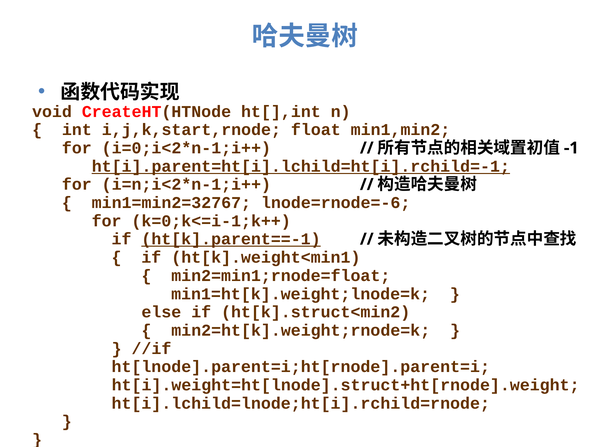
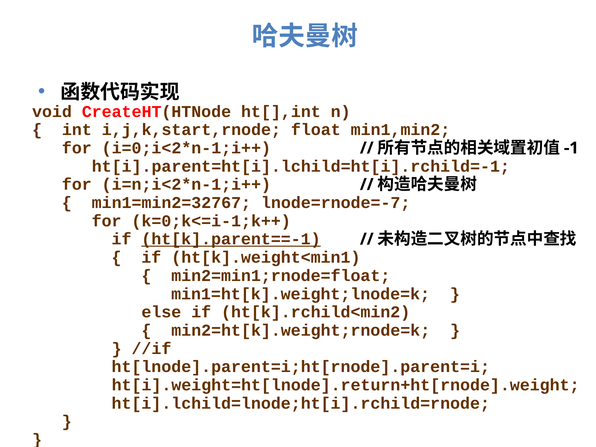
ht[i].parent=ht[i].lchild=ht[i].rchild=-1 underline: present -> none (301, 166)
lnode=rnode=-6: lnode=rnode=-6 -> lnode=rnode=-7 (336, 203)
ht[k].struct<min2: ht[k].struct<min2 -> ht[k].rchild<min2 (316, 312)
ht[i].weight=ht[lnode].struct+ht[rnode].weight: ht[i].weight=ht[lnode].struct+ht[rnode].weight -> ht[i].weight=ht[lnode].return+ht[rnode].weight (346, 385)
